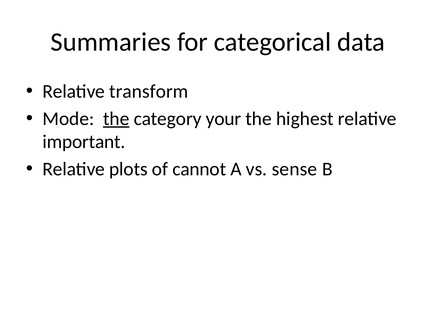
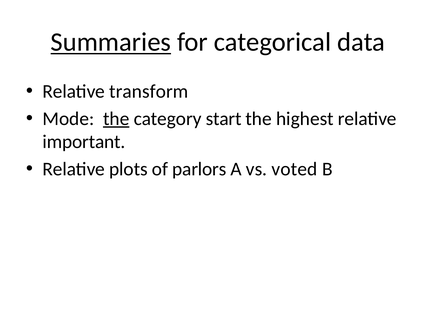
Summaries underline: none -> present (111, 42)
your: your -> start (224, 119)
cannot: cannot -> parlors (199, 169)
sense: sense -> voted (295, 169)
